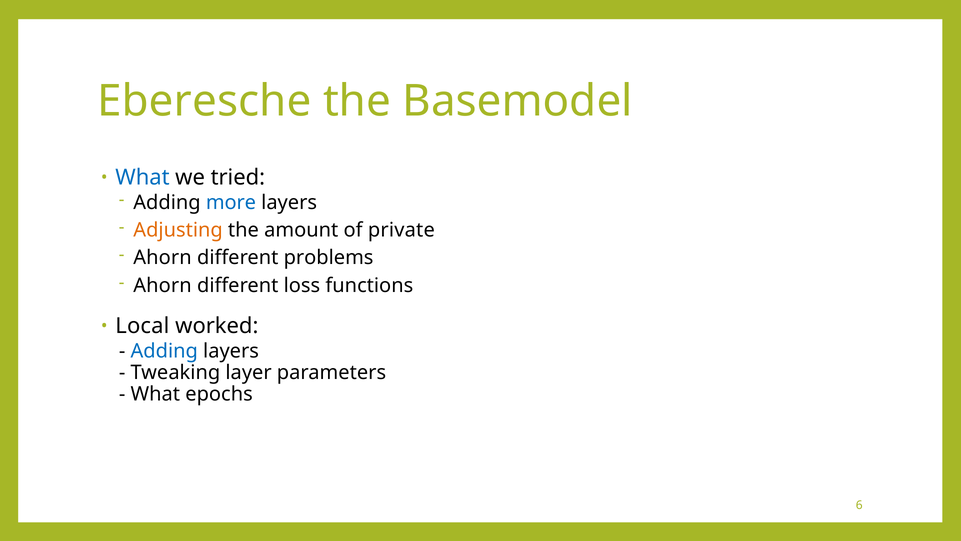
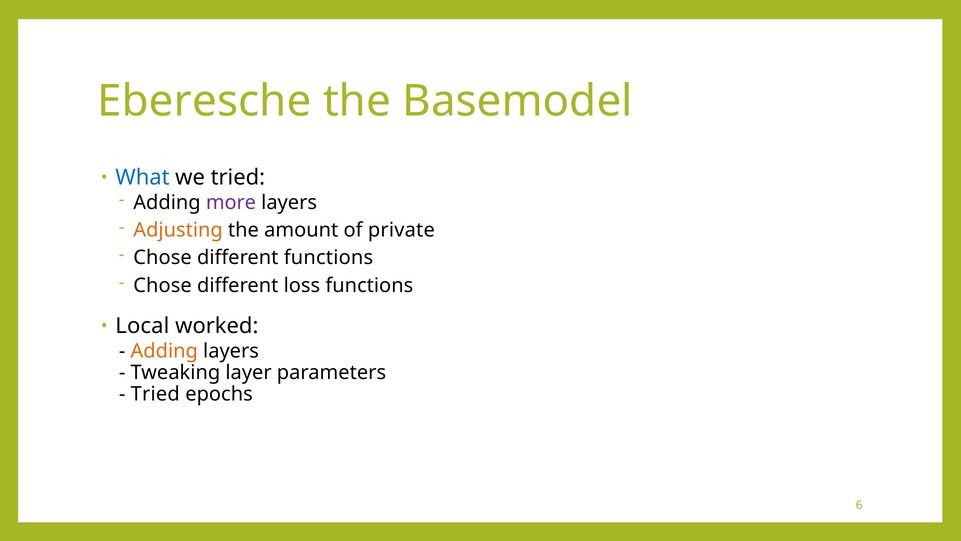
more colour: blue -> purple (231, 202)
Ahorn: Ahorn -> Chose (163, 258)
different problems: problems -> functions (328, 258)
Ahorn: Ahorn -> Chose (163, 285)
Adding colour: blue -> orange (164, 351)
What: What -> Tried (155, 394)
